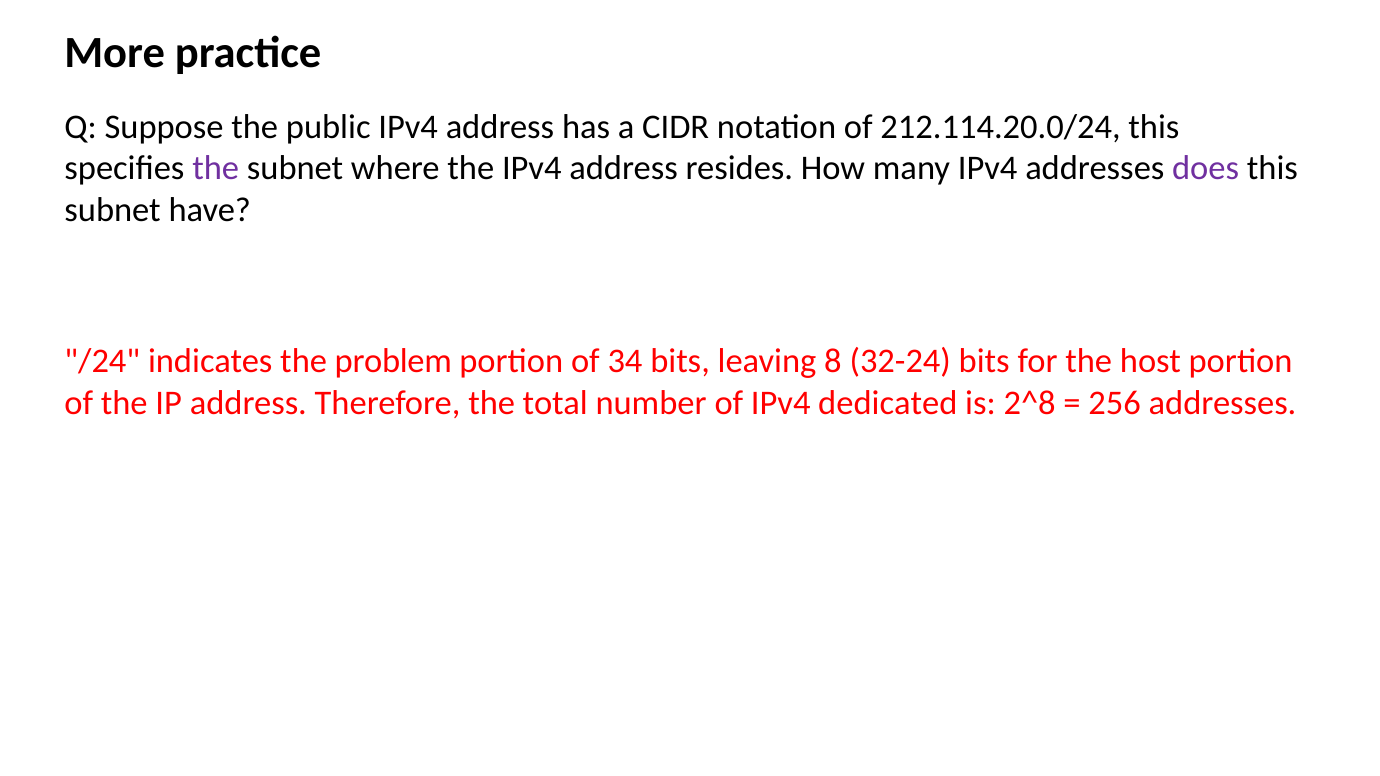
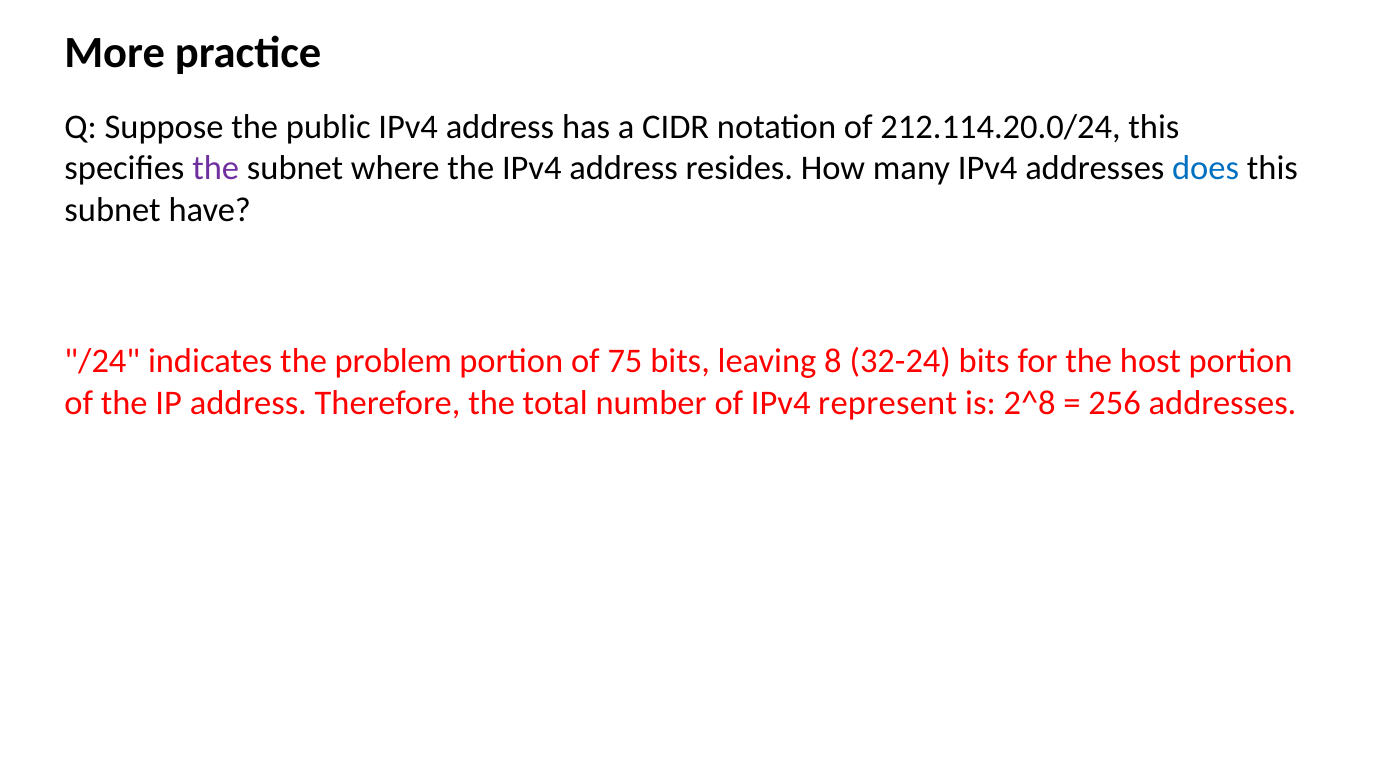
does colour: purple -> blue (1206, 169)
34: 34 -> 75 (625, 362)
dedicated: dedicated -> represent (888, 403)
